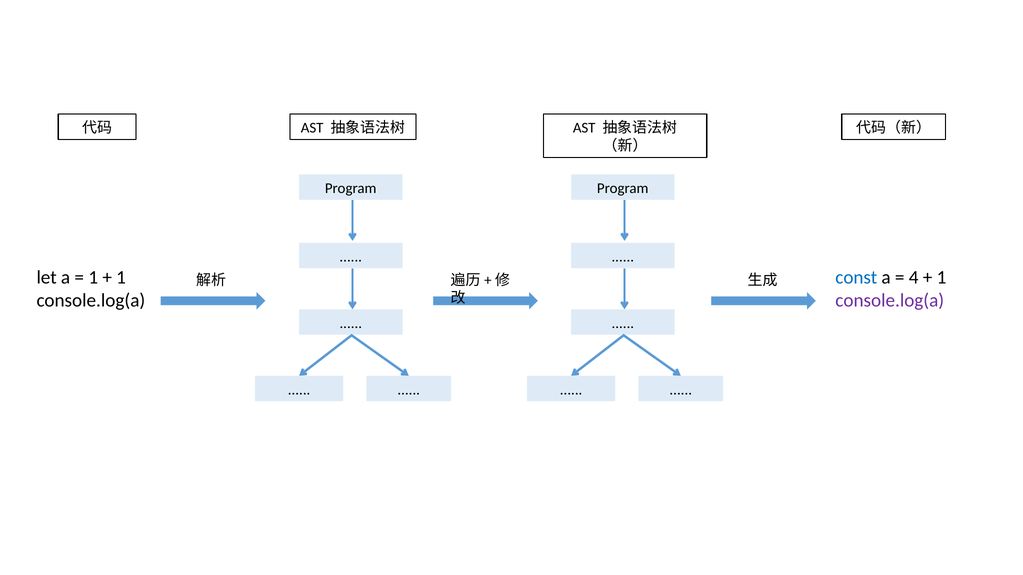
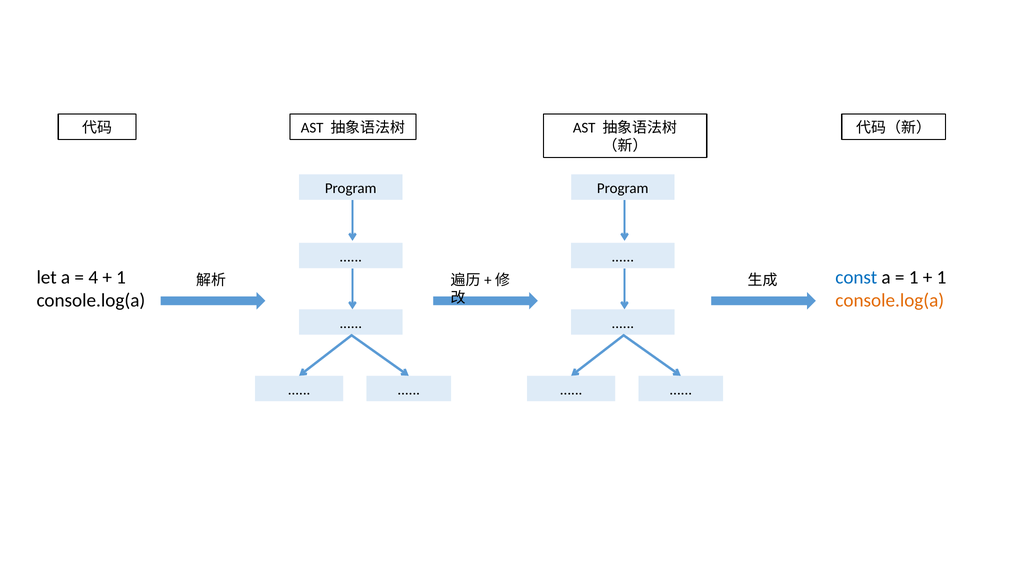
1: 1 -> 4 (93, 278)
4: 4 -> 1 (914, 278)
console.log(a colour: purple -> orange (890, 301)
